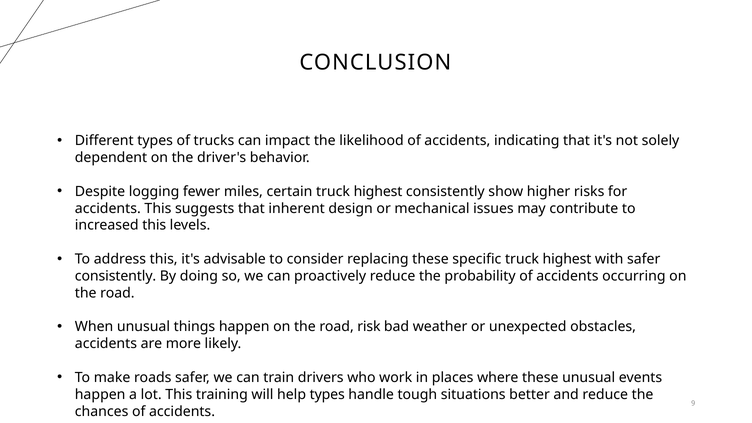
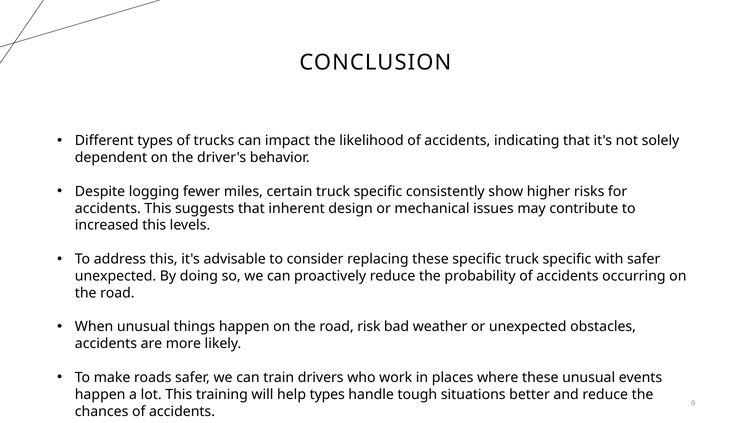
certain truck highest: highest -> specific (378, 191)
specific truck highest: highest -> specific (567, 259)
consistently: consistently -> unexpected (116, 276)
